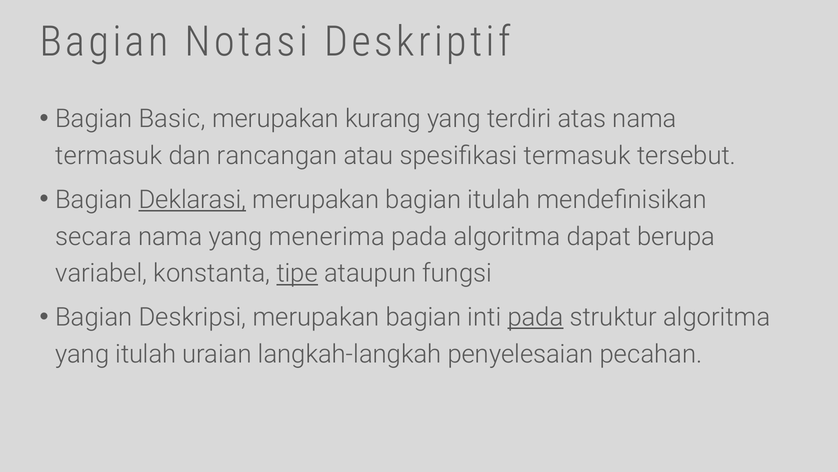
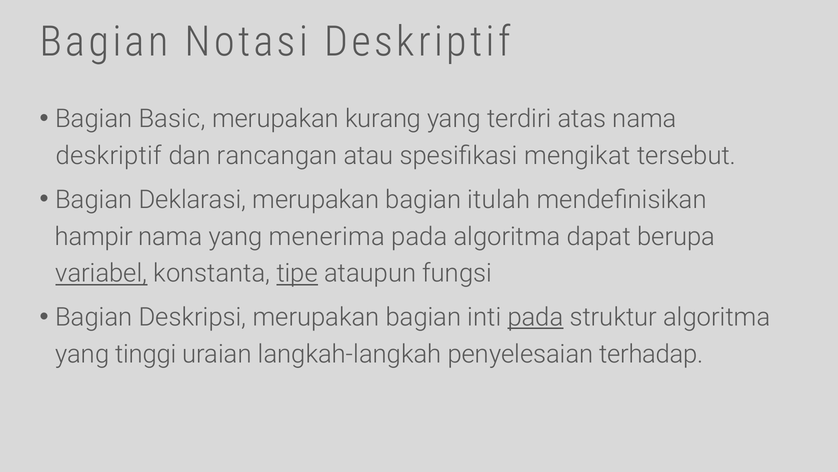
termasuk: termasuk -> deskriptif (109, 156)
spesifikasi termasuk: termasuk -> mengikat (577, 156)
Deklarasi underline: present -> none (192, 199)
secara: secara -> hampir (94, 236)
variabel underline: none -> present (101, 273)
yang itulah: itulah -> tinggi (146, 354)
pecahan: pecahan -> terhadap (651, 354)
